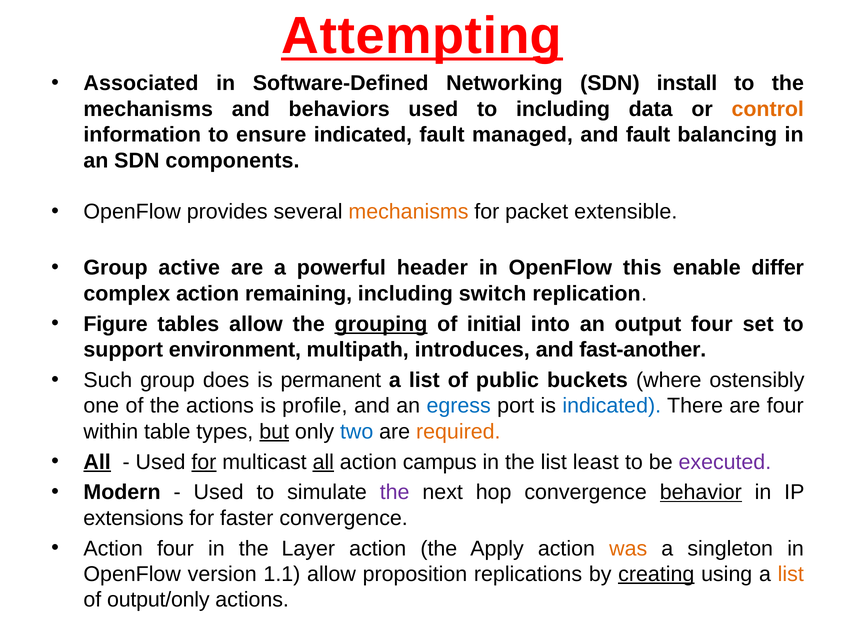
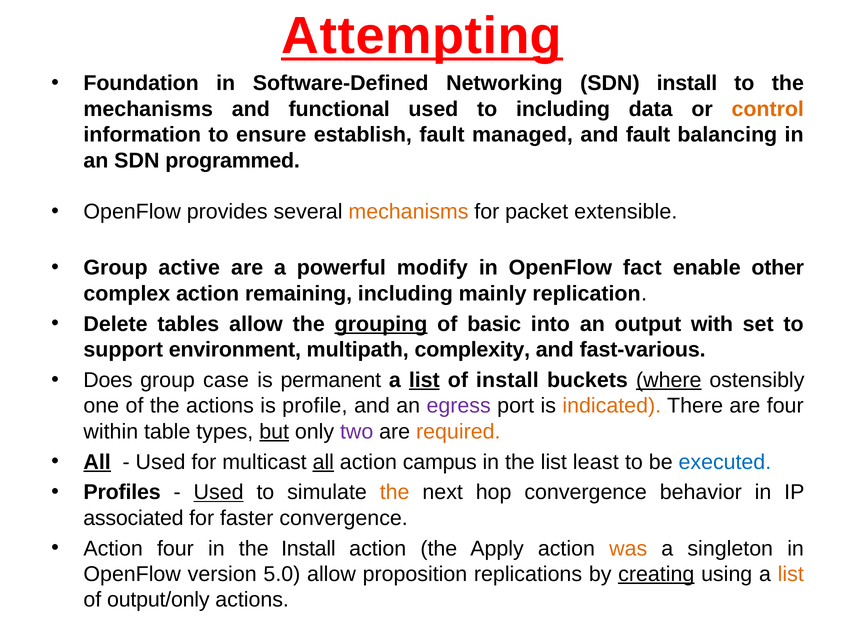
Associated: Associated -> Foundation (141, 83)
behaviors: behaviors -> functional (339, 109)
ensure indicated: indicated -> establish (363, 135)
components: components -> programmed (233, 160)
header: header -> modify (432, 268)
this: this -> fact (642, 268)
differ: differ -> other (778, 268)
switch: switch -> mainly (493, 294)
Figure: Figure -> Delete (116, 324)
initial: initial -> basic (494, 324)
output four: four -> with (712, 324)
introduces: introduces -> complexity (472, 350)
fast-another: fast-another -> fast-various (643, 350)
Such: Such -> Does (108, 380)
does: does -> case (226, 380)
list underline: none -> present (424, 380)
of public: public -> install (507, 380)
where underline: none -> present (669, 380)
egress colour: blue -> purple (459, 406)
indicated colour: blue -> orange (612, 406)
two colour: blue -> purple (357, 432)
for underline: present -> none (204, 462)
executed colour: purple -> blue (725, 462)
Modern: Modern -> Profiles (122, 492)
Used underline: none -> present (219, 492)
the colour: purple -> orange (395, 492)
behavior underline: present -> none (701, 492)
extensions: extensions -> associated (133, 518)
the Layer: Layer -> Install (308, 548)
1.1: 1.1 -> 5.0 (282, 574)
